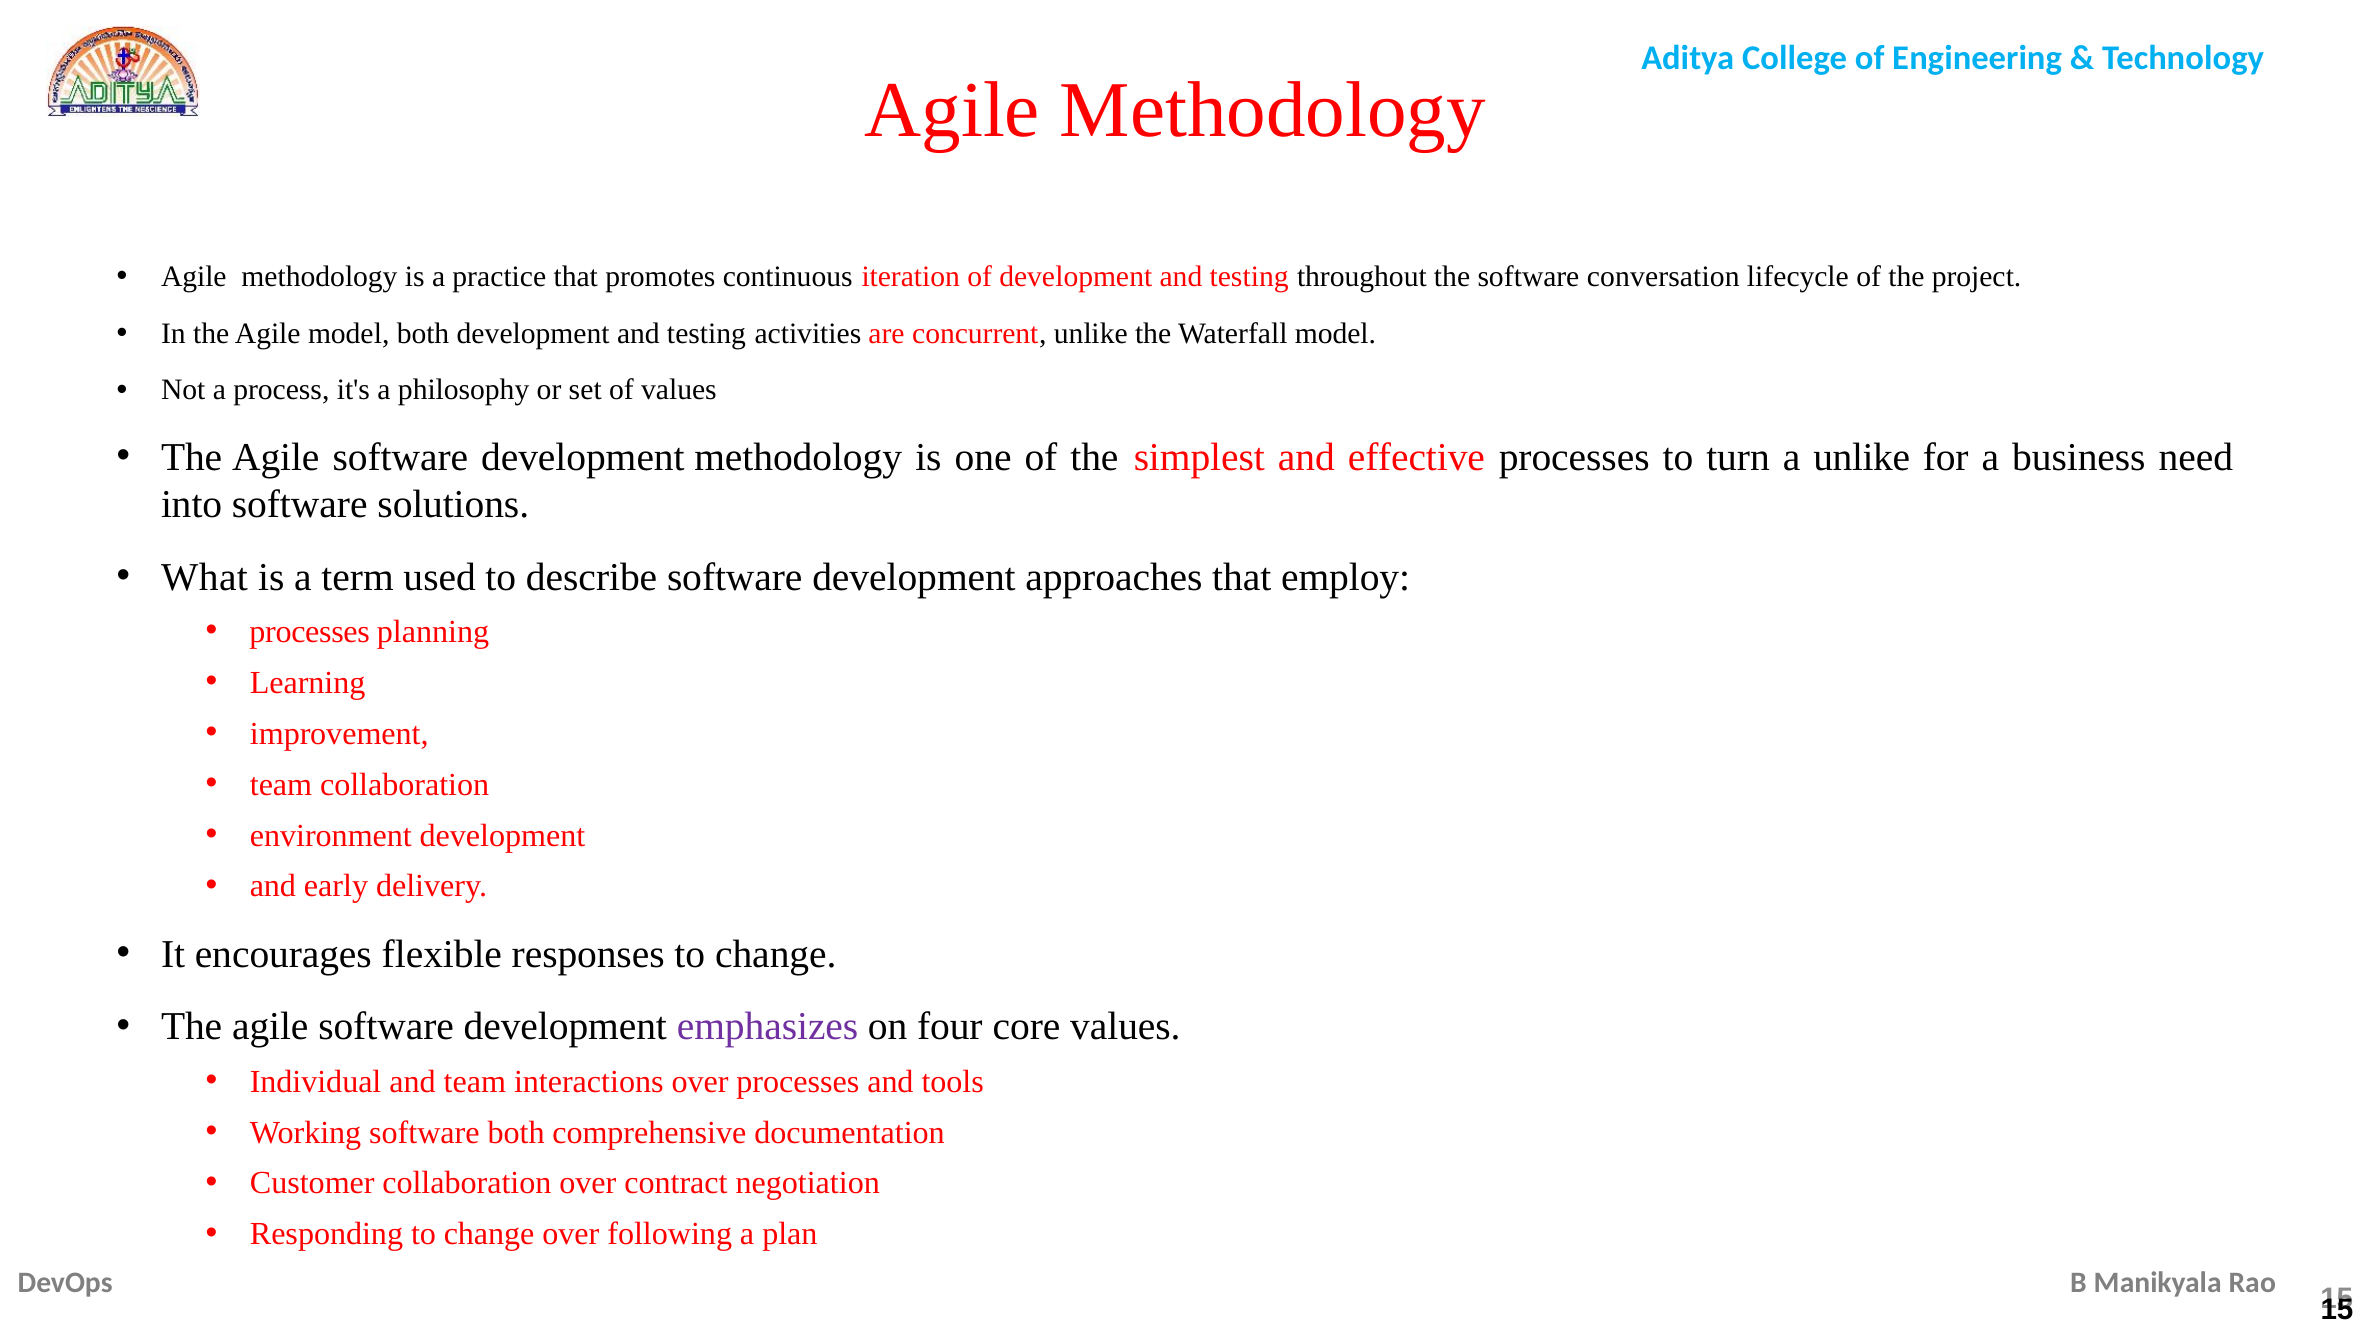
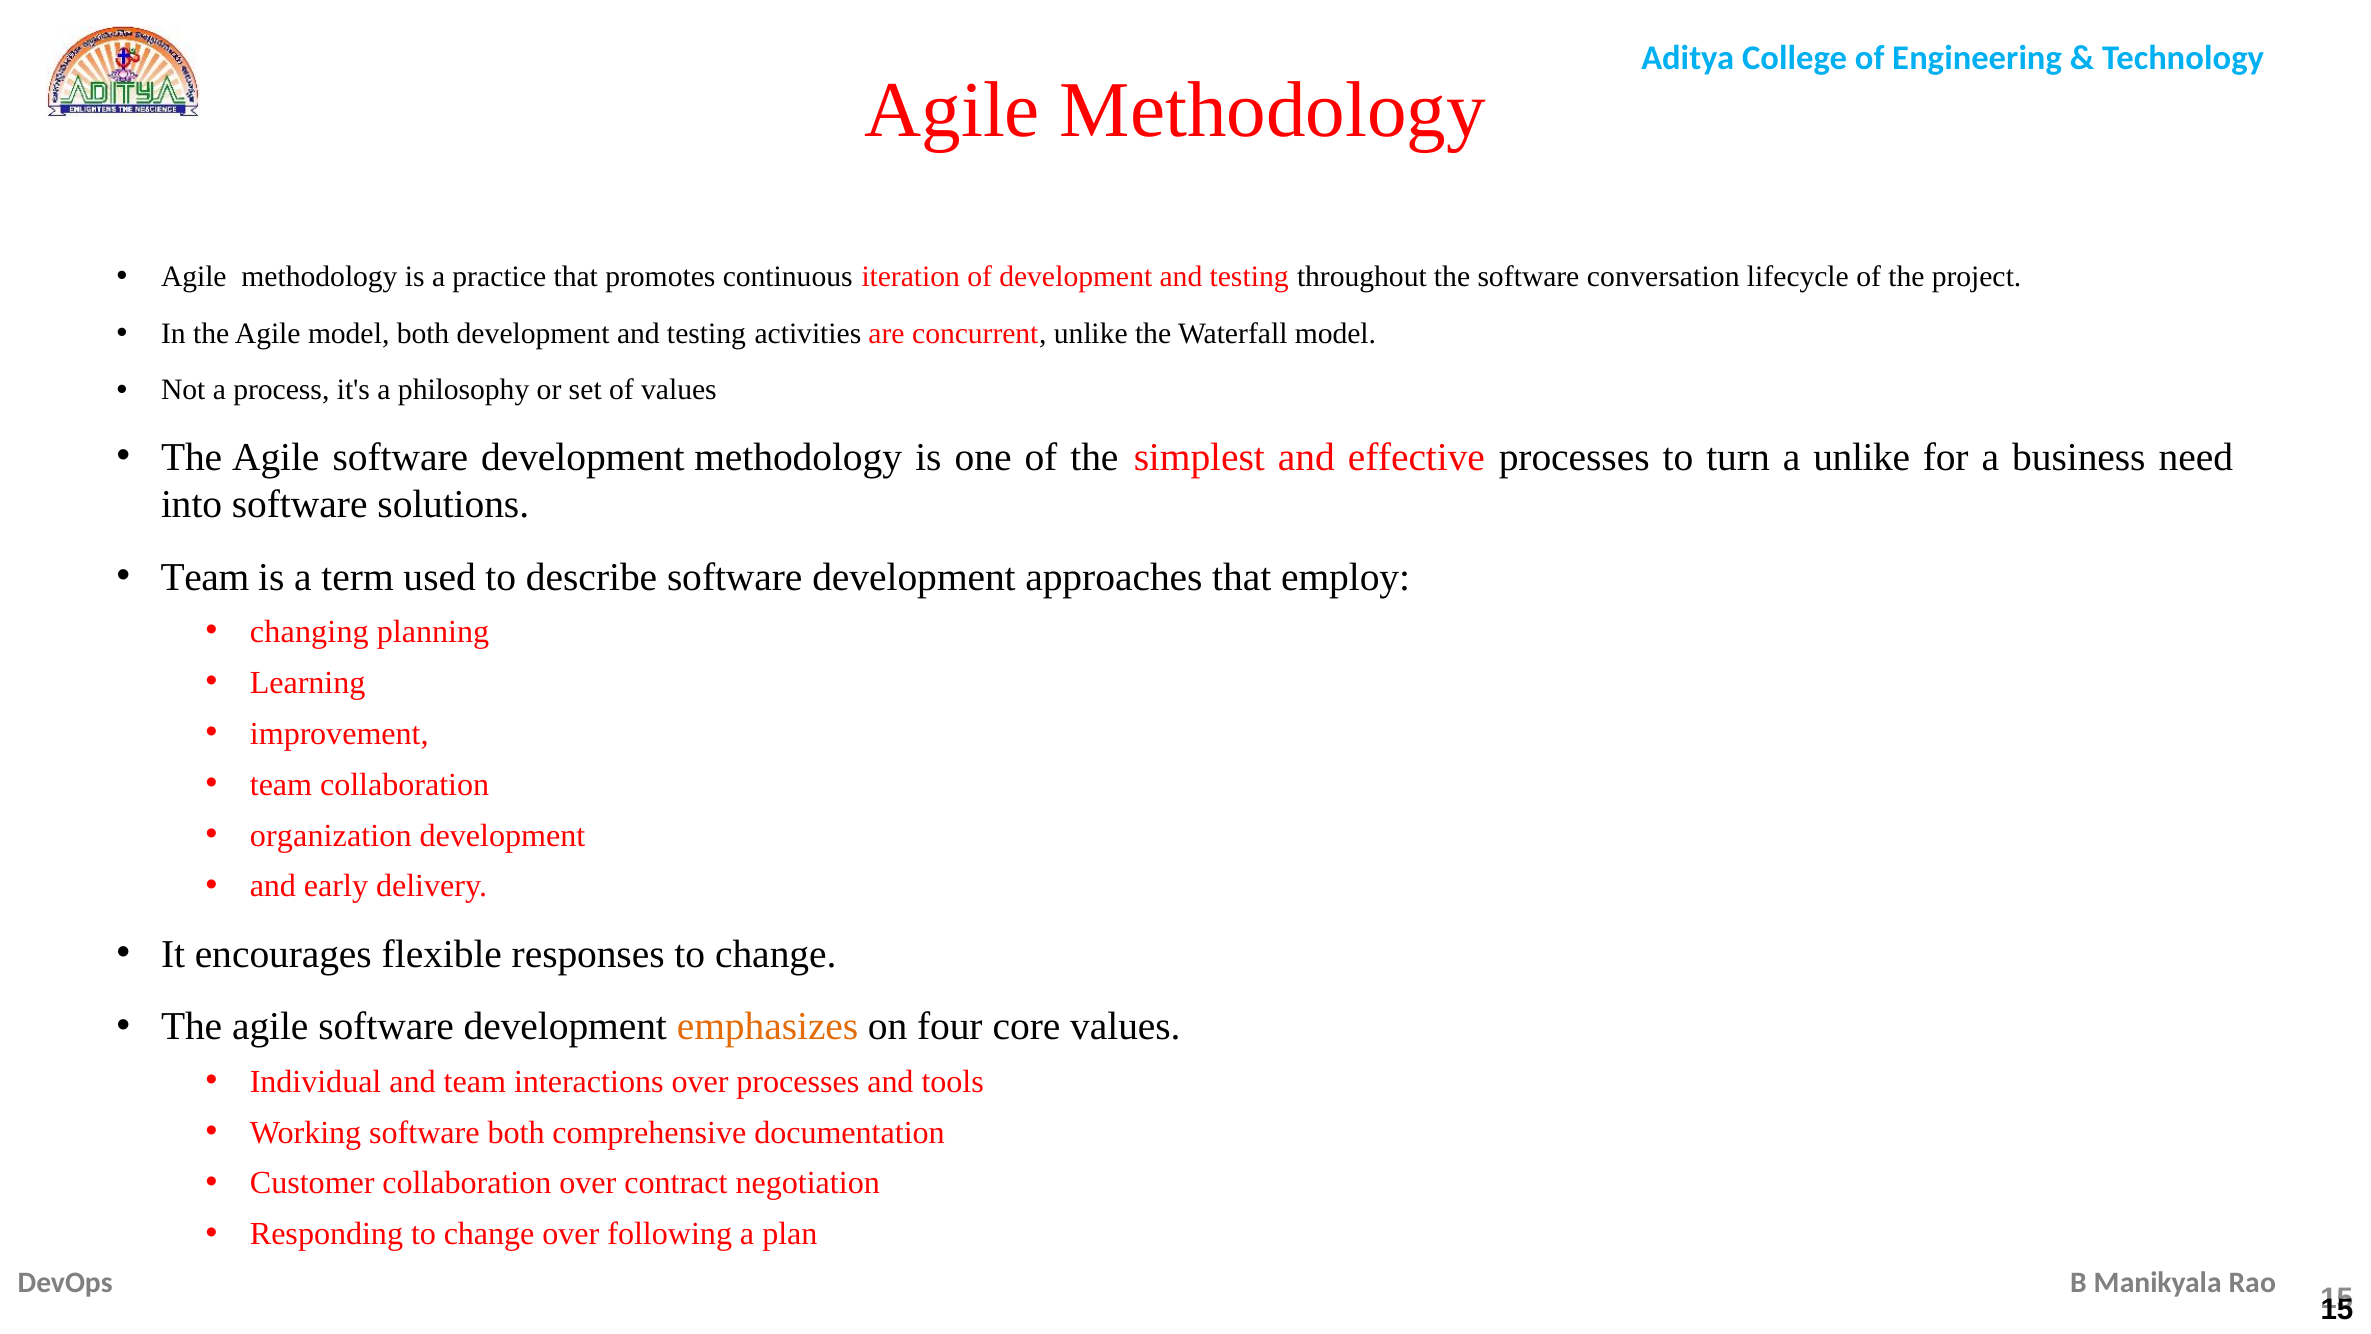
What: What -> Team (205, 577)
processes: processes -> changing (309, 632)
environment: environment -> organization (331, 835)
emphasizes colour: purple -> orange (768, 1027)
